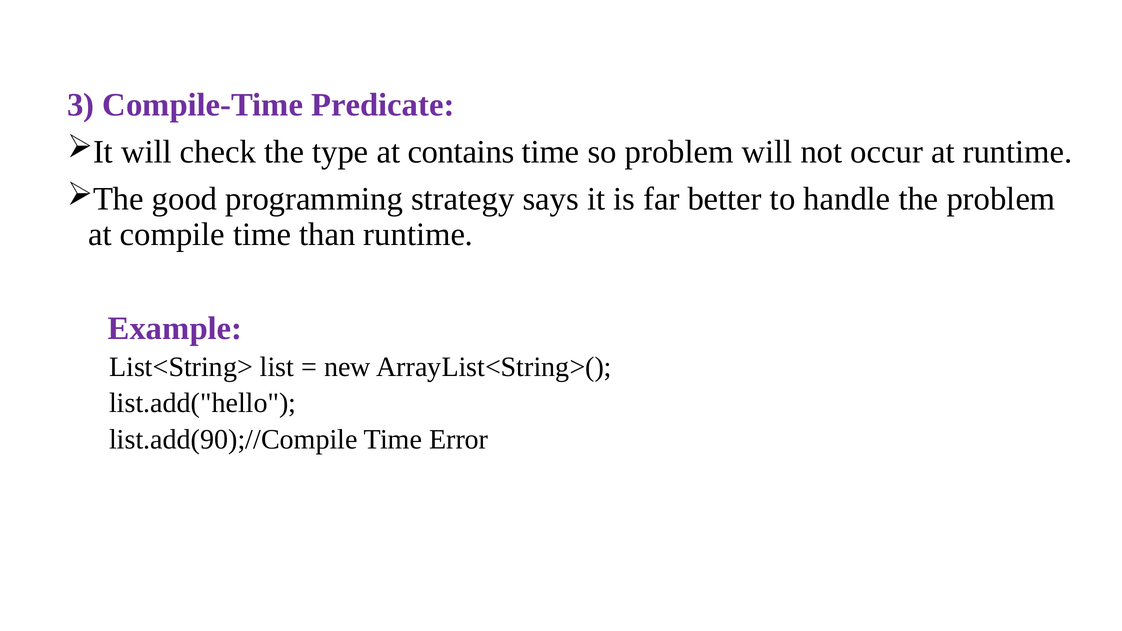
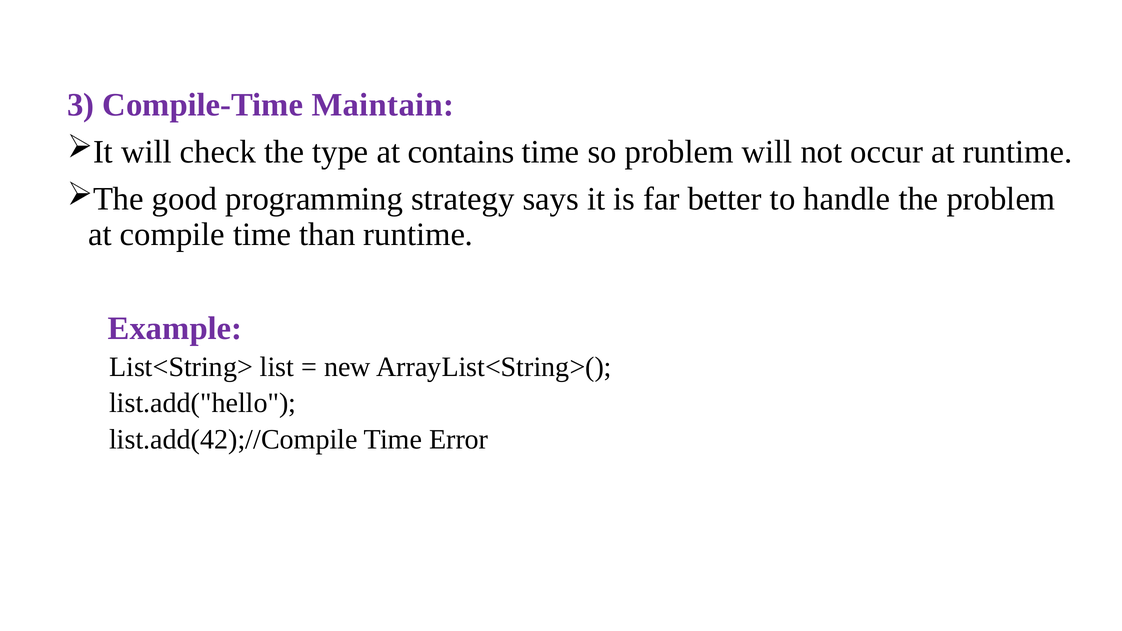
Predicate: Predicate -> Maintain (383, 105)
list.add(90);//Compile: list.add(90);//Compile -> list.add(42);//Compile (233, 439)
